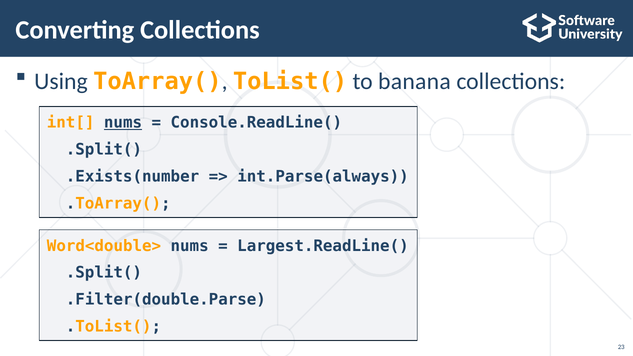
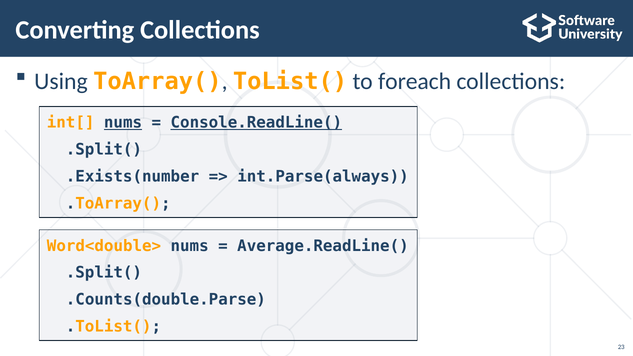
banana: banana -> foreach (415, 81)
Console.ReadLine( underline: none -> present (256, 123)
Largest.ReadLine(: Largest.ReadLine( -> Average.ReadLine( (323, 246)
.Filter(double.Parse: .Filter(double.Parse -> .Counts(double.Parse (166, 300)
